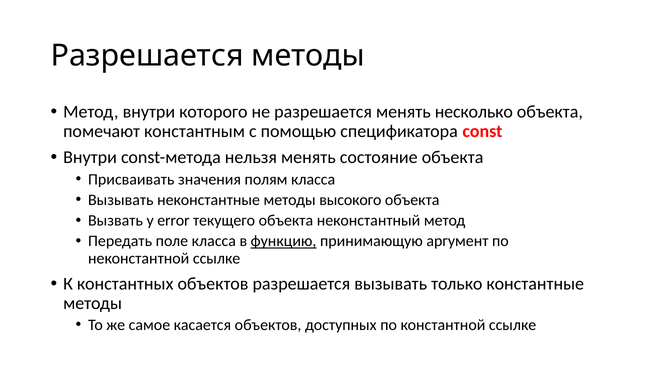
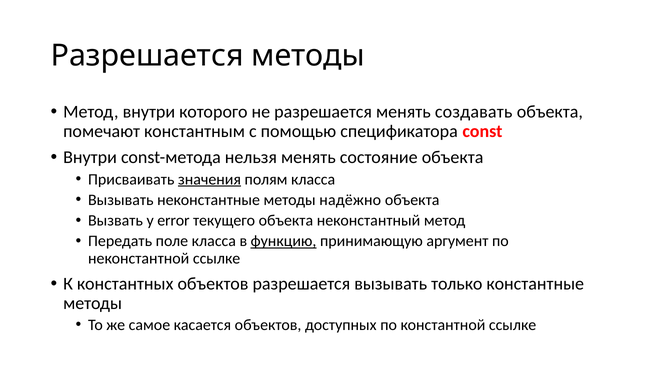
несколько: несколько -> создавать (474, 112)
значения underline: none -> present (210, 179)
высокого: высокого -> надёжно (350, 200)
